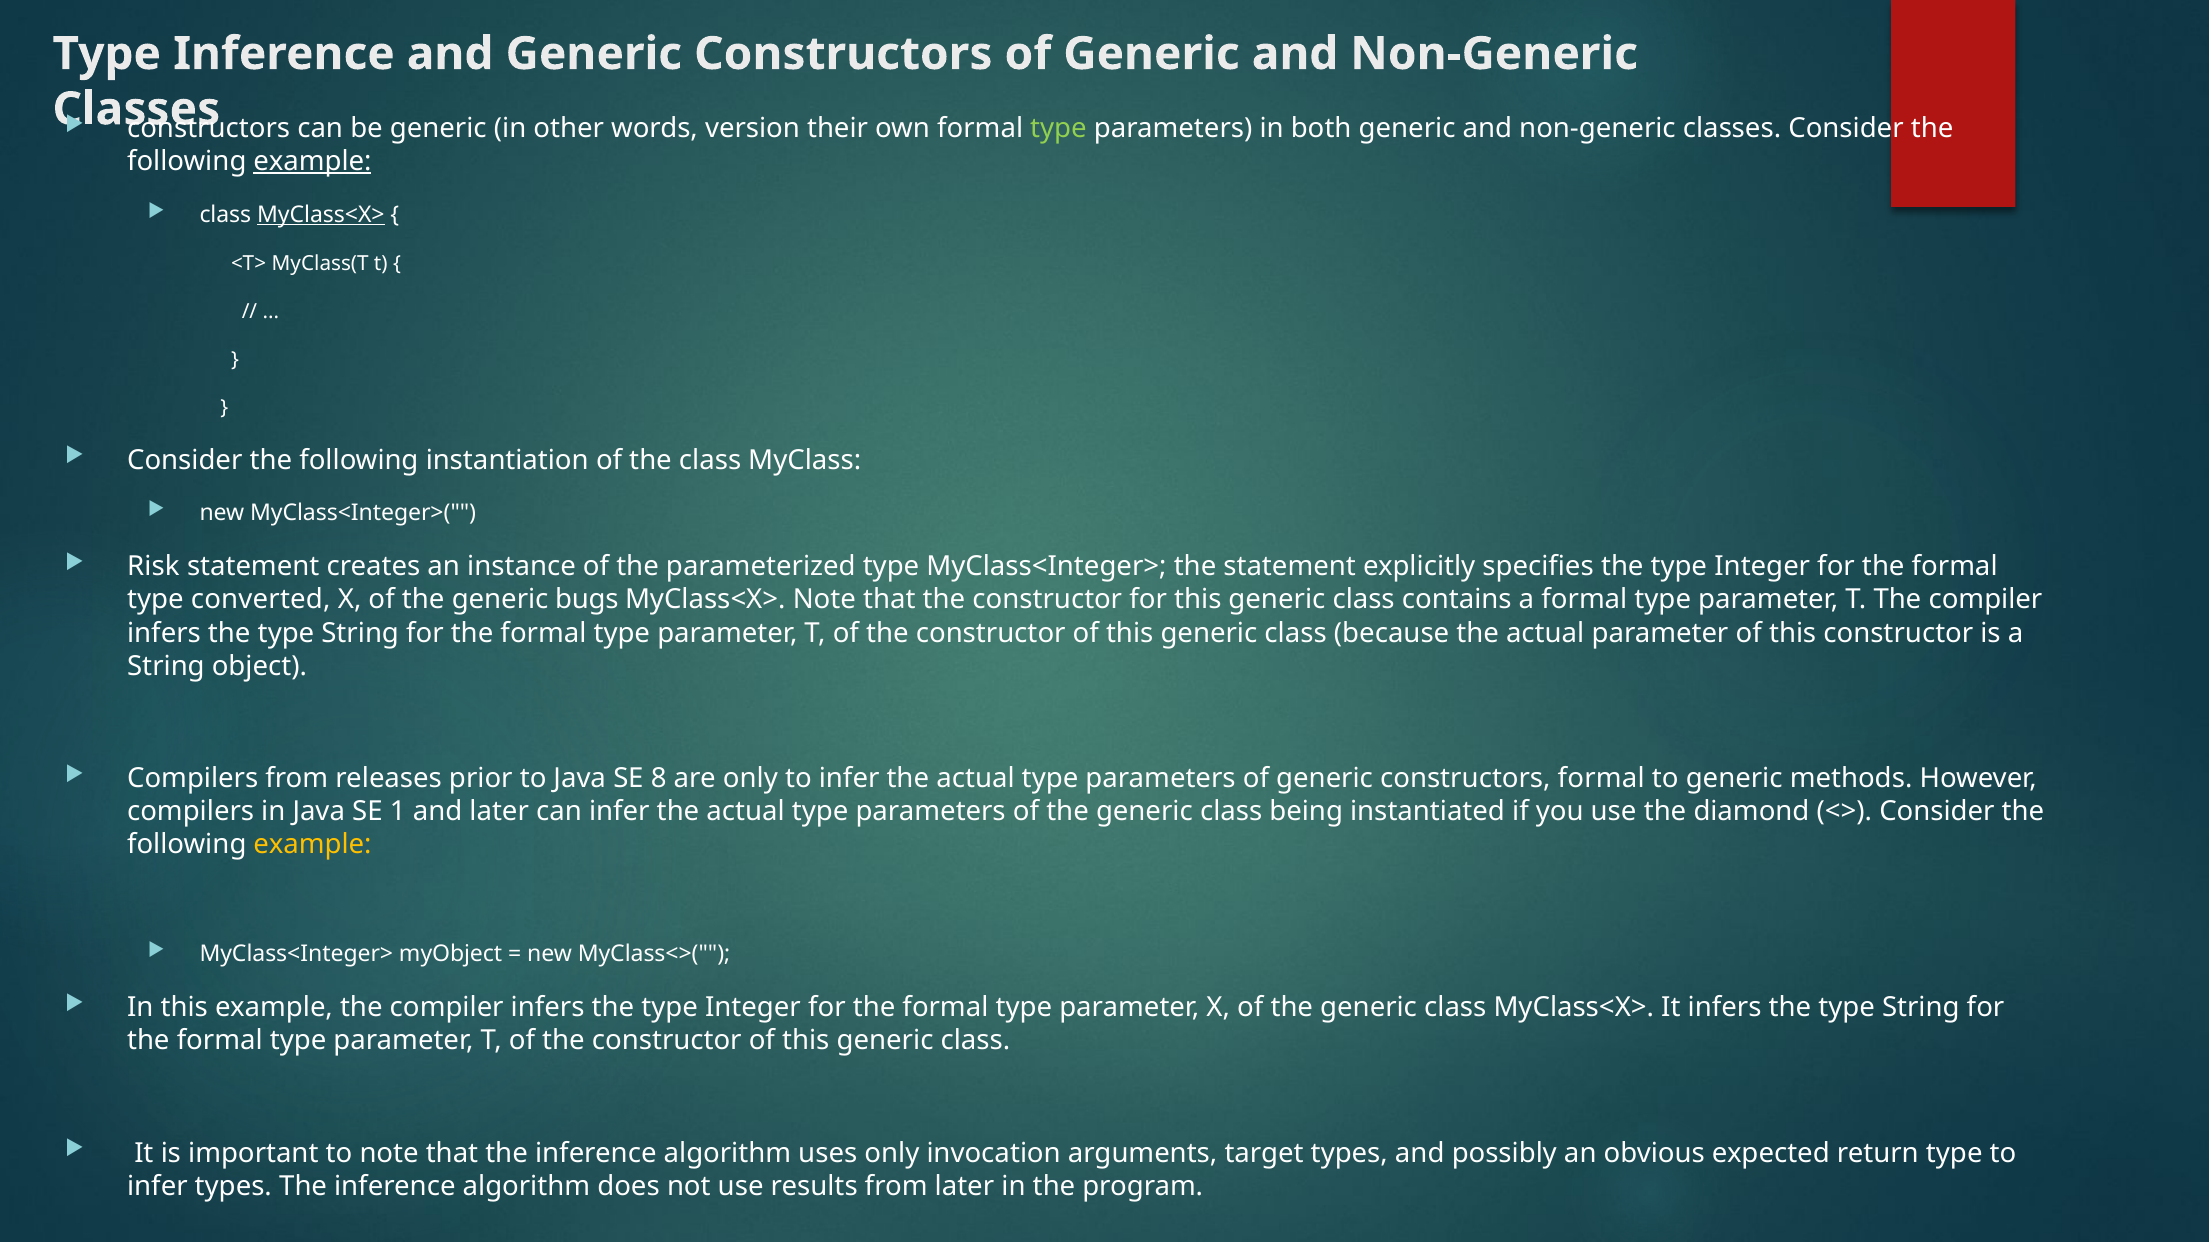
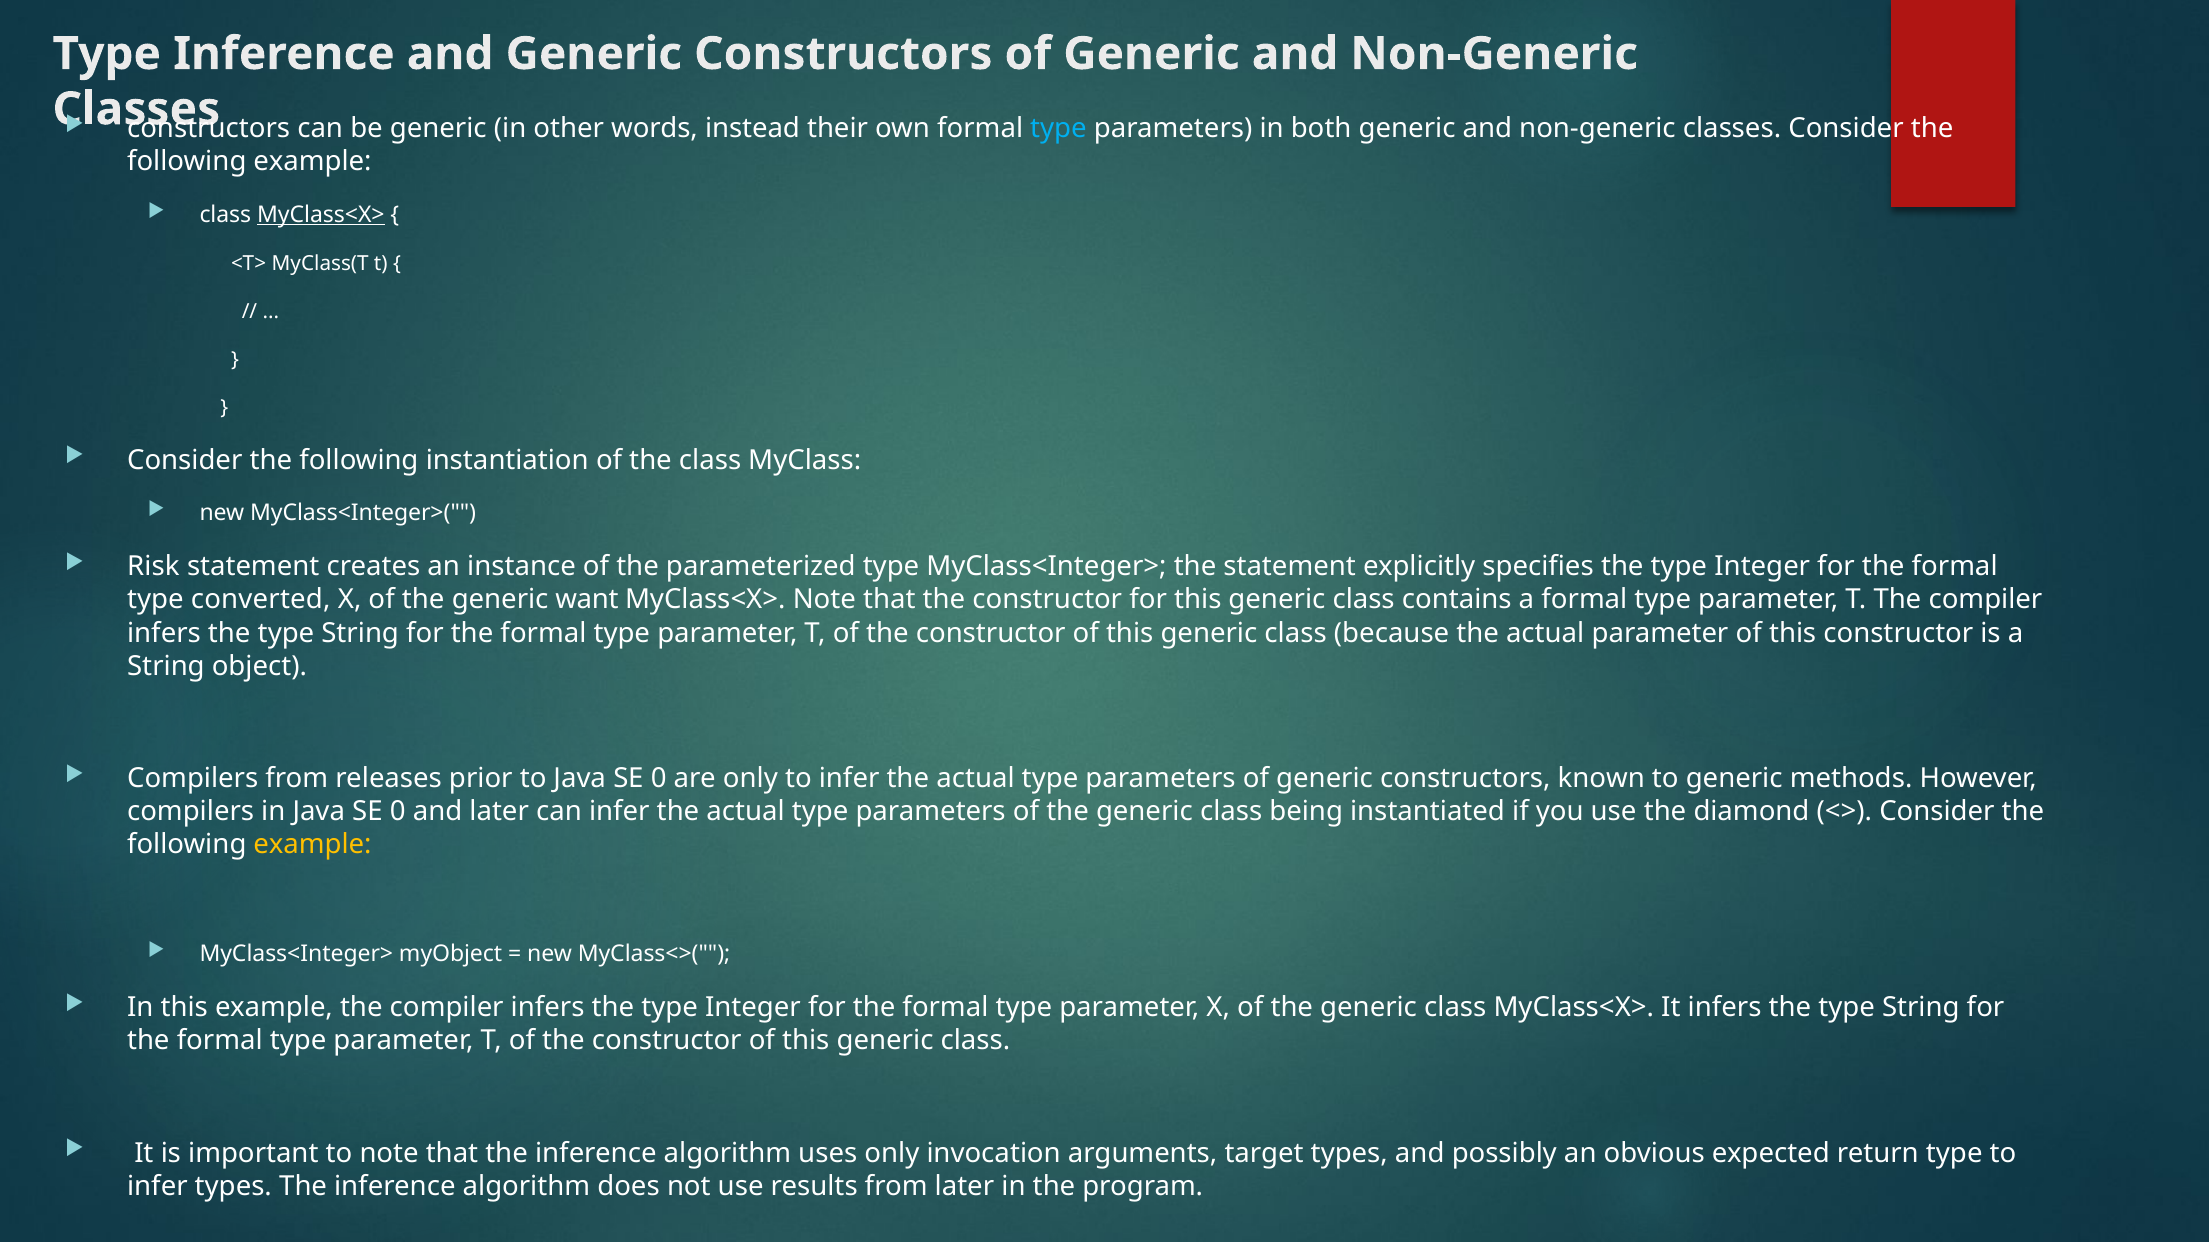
version: version -> instead (752, 128)
type colour: light green -> light blue (1058, 128)
example underline: present -> none (312, 162)
bugs: bugs -> want (587, 600)
to Java SE 8: 8 -> 0 (659, 779)
constructors formal: formal -> known (1601, 779)
in Java SE 1: 1 -> 0 (398, 812)
